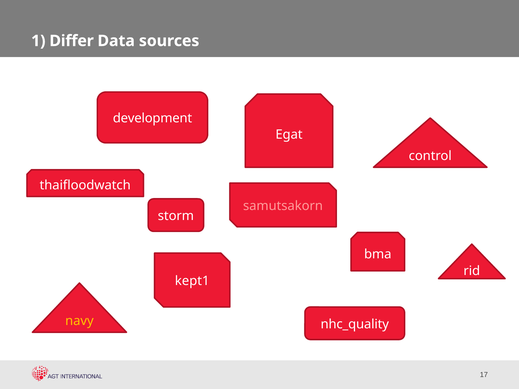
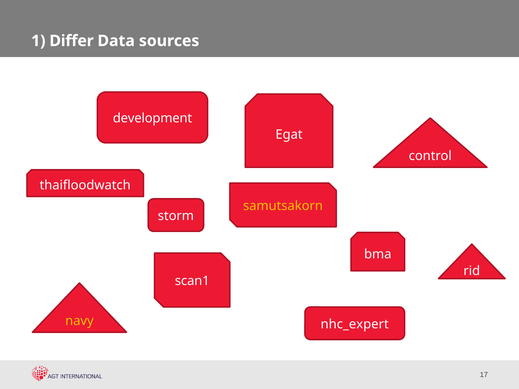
samutsakorn colour: pink -> yellow (283, 206)
kept1: kept1 -> scan1 (192, 281)
nhc_quality: nhc_quality -> nhc_expert (355, 324)
